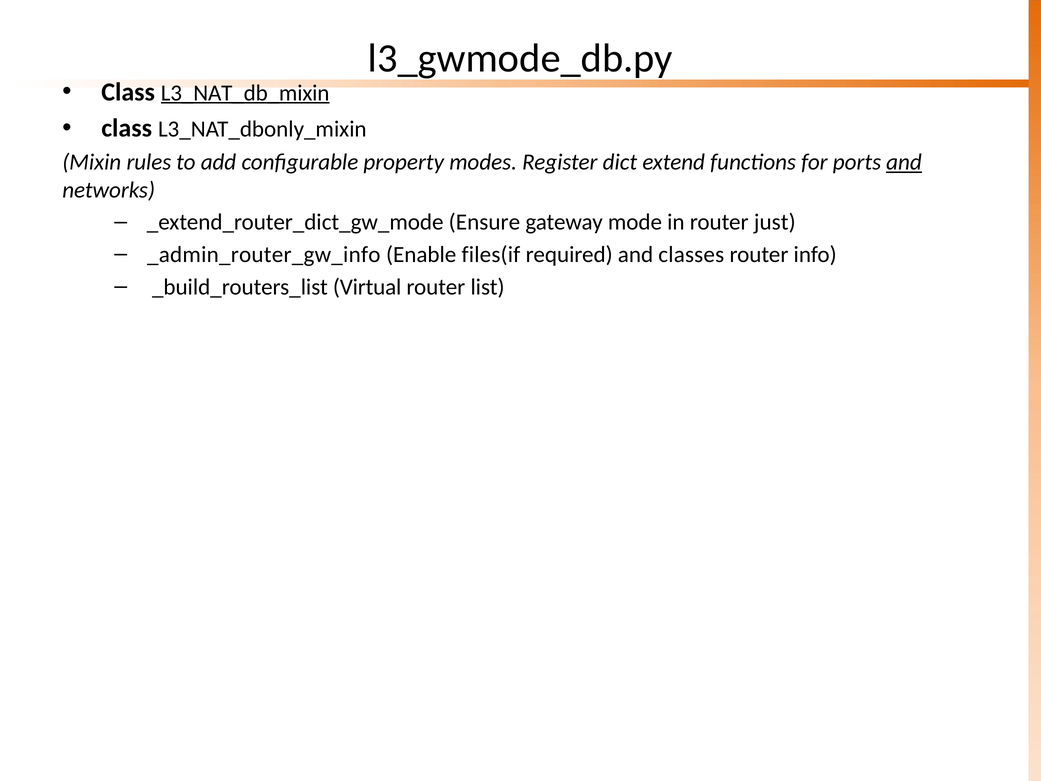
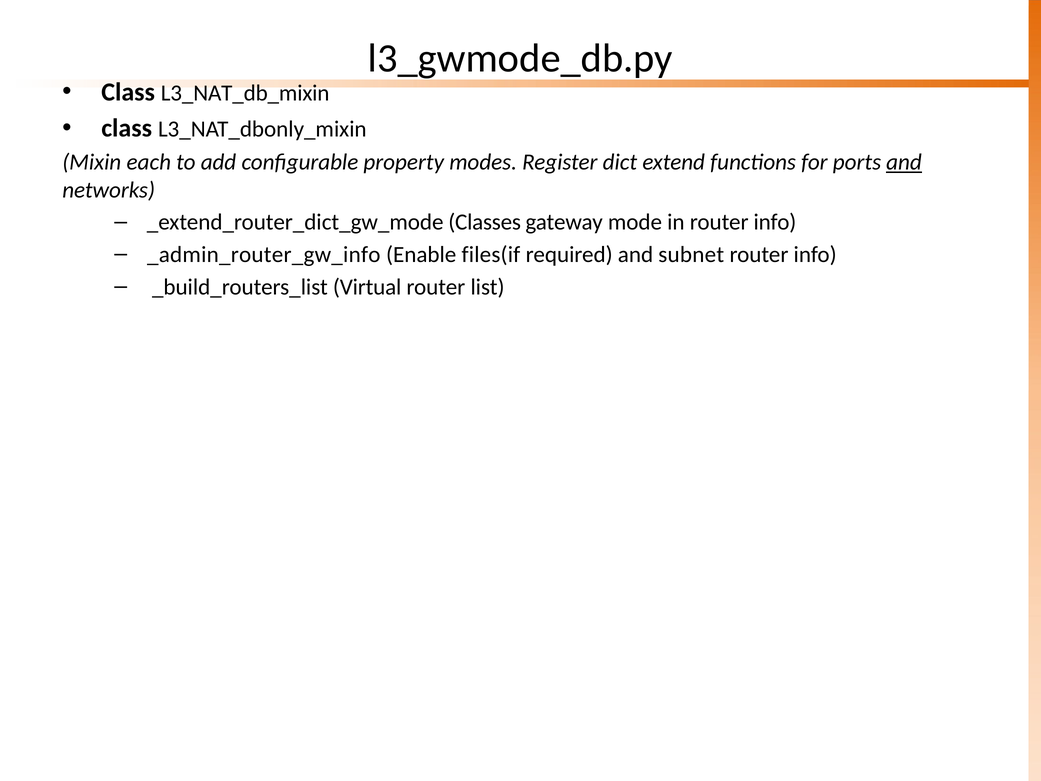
L3_NAT_db_mixin underline: present -> none (245, 93)
rules: rules -> each (149, 162)
Ensure: Ensure -> Classes (485, 222)
in router just: just -> info (775, 222)
classes: classes -> subnet (691, 255)
